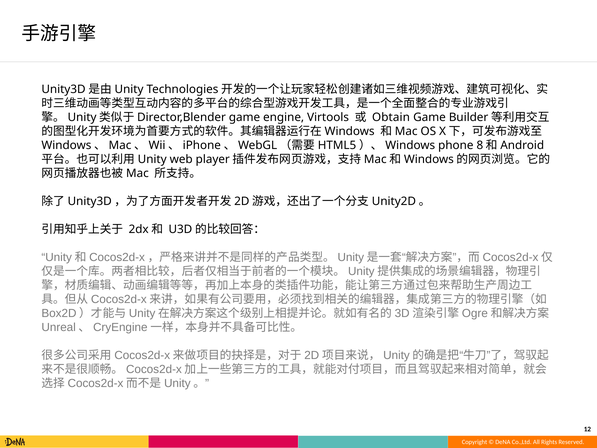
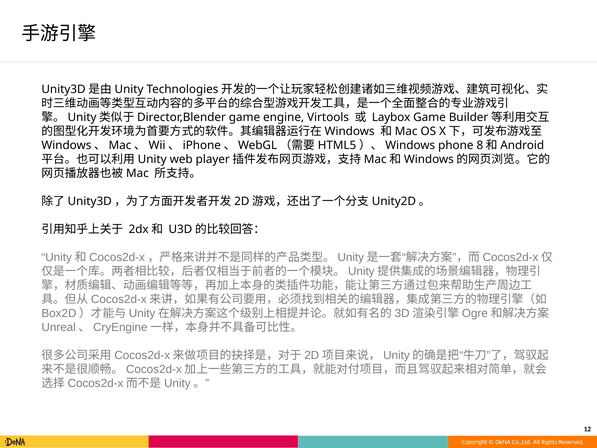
Obtain: Obtain -> Laybox (391, 117)
